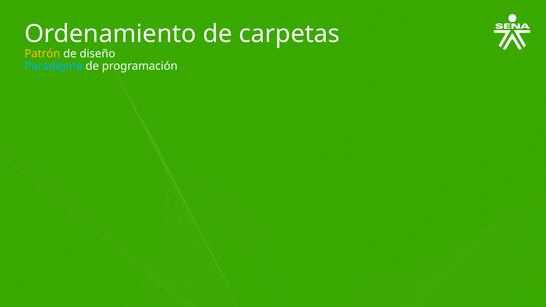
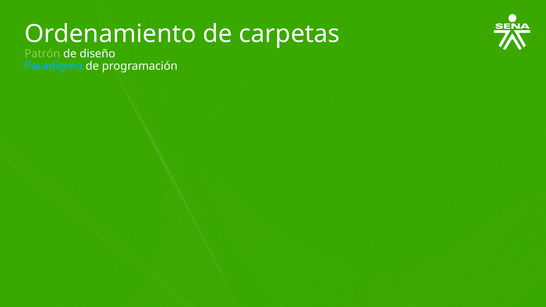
Patrón colour: yellow -> light green (42, 54)
